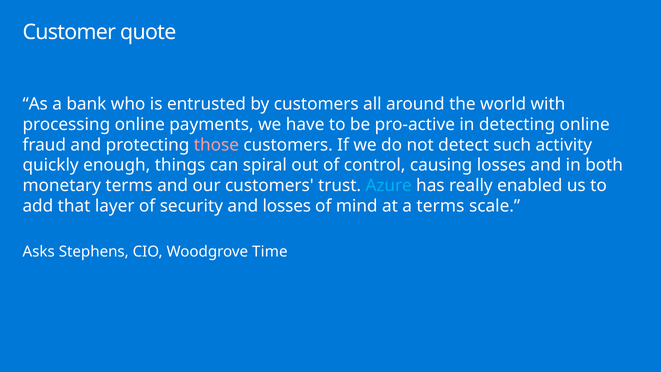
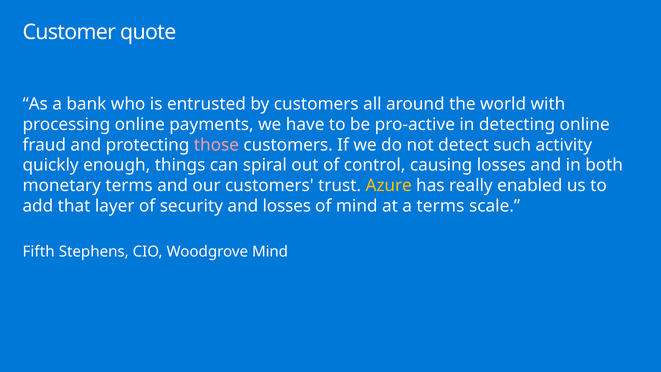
Azure colour: light blue -> yellow (389, 186)
Asks: Asks -> Fifth (39, 252)
Woodgrove Time: Time -> Mind (270, 252)
